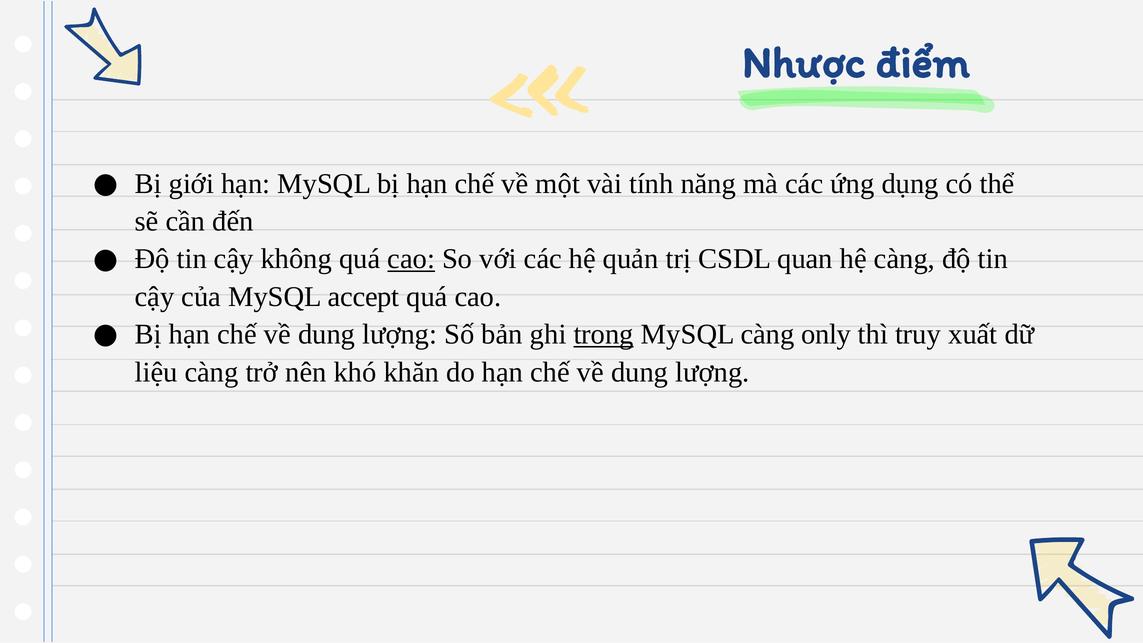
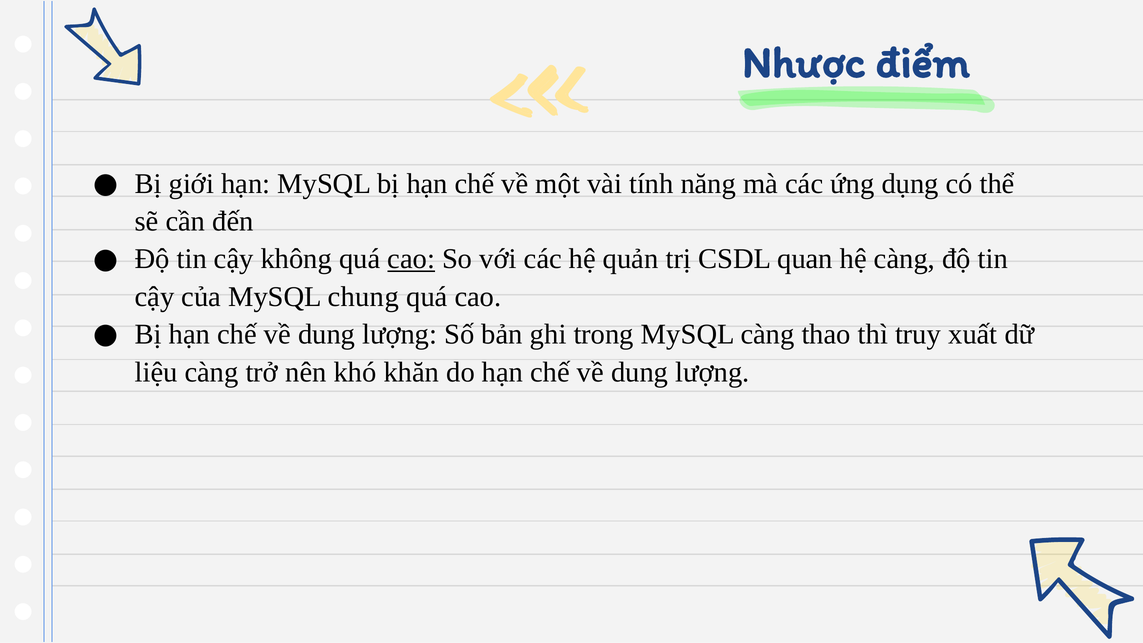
accept: accept -> chung (363, 297)
trong underline: present -> none (604, 334)
only: only -> thao (826, 334)
